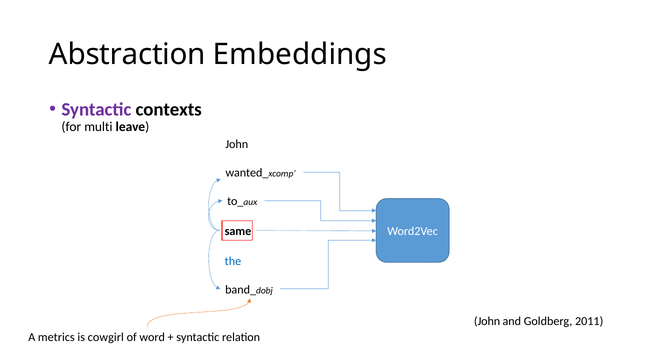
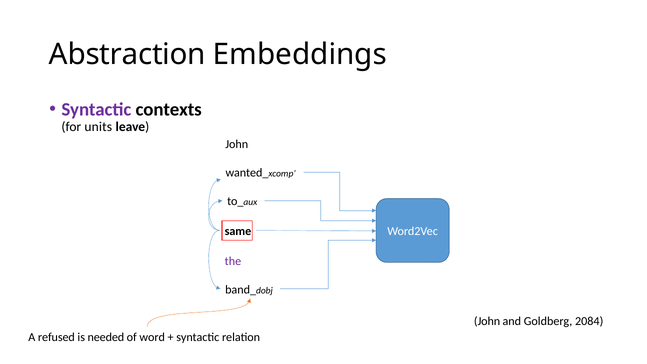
multi: multi -> units (98, 127)
the colour: blue -> purple (233, 261)
2011: 2011 -> 2084 (589, 321)
metrics: metrics -> refused (56, 337)
cowgirl: cowgirl -> needed (106, 337)
